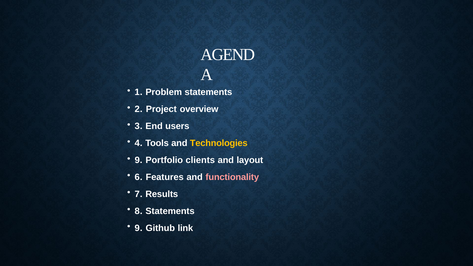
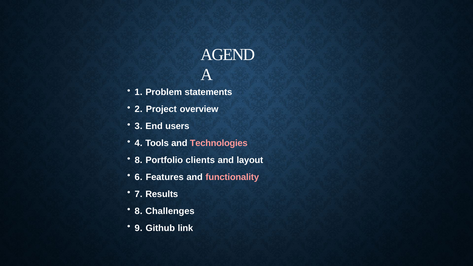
Technologies colour: yellow -> pink (219, 143)
9: 9 -> 8 (139, 160)
8 Statements: Statements -> Challenges (170, 211)
